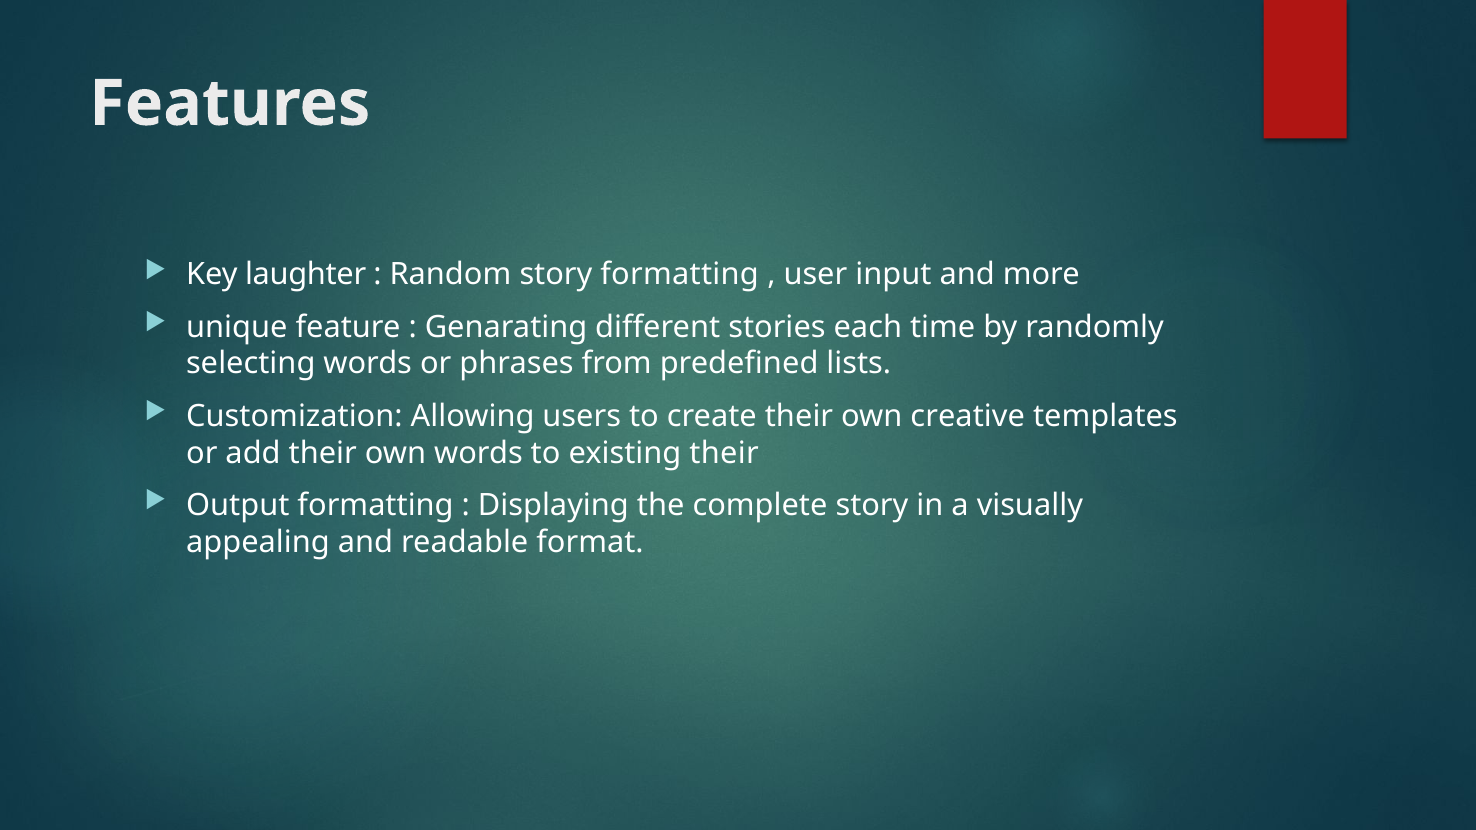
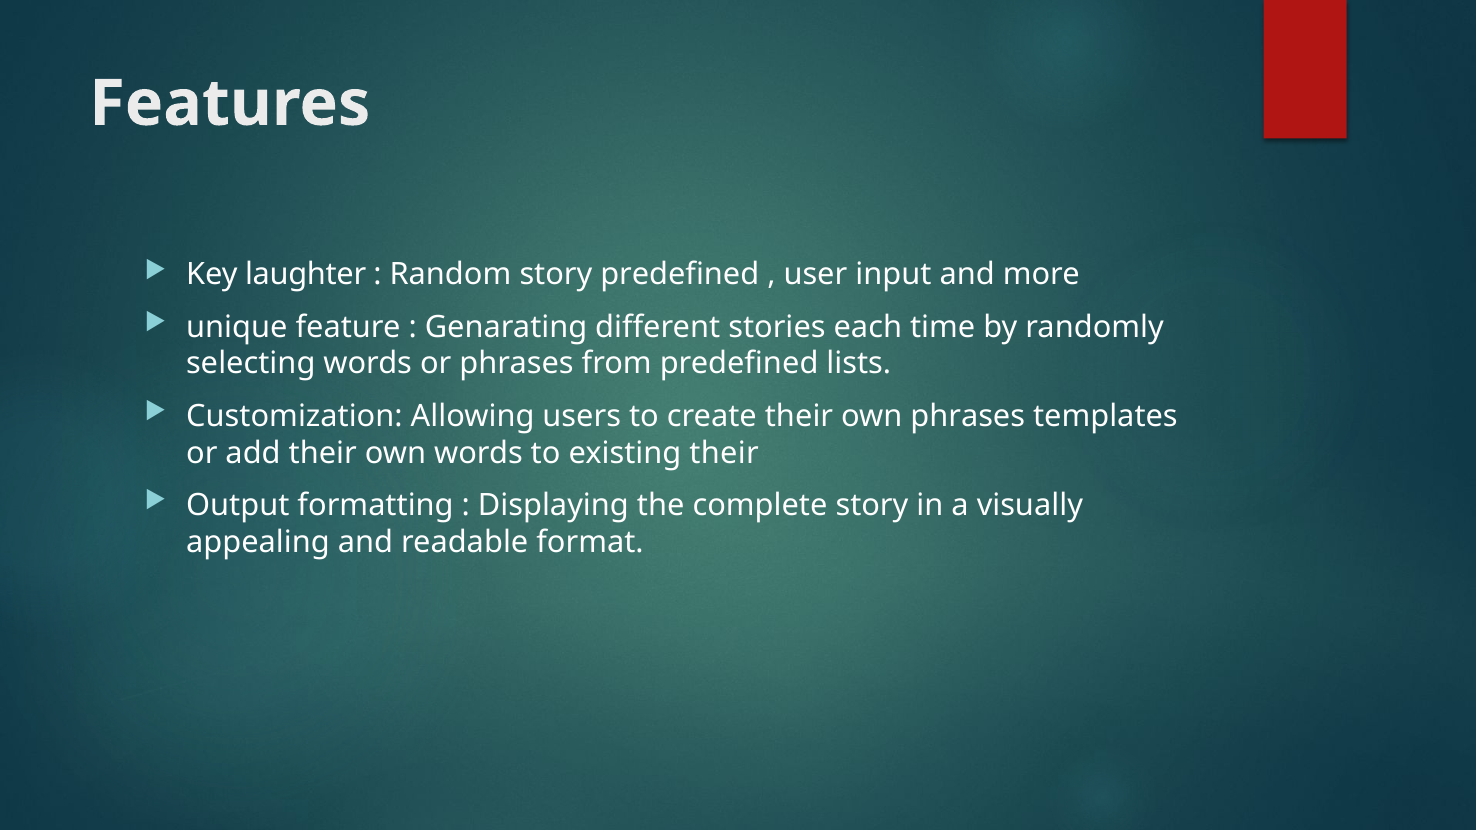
story formatting: formatting -> predefined (680, 275)
own creative: creative -> phrases (968, 416)
